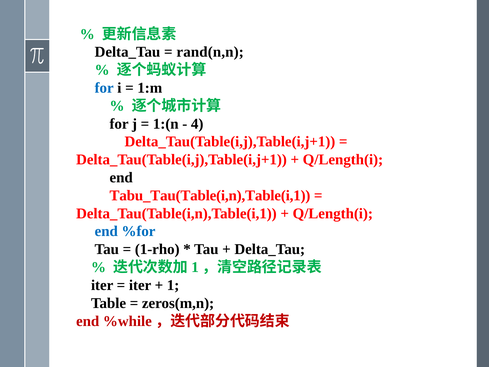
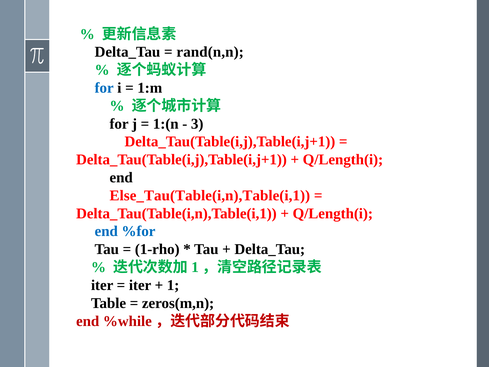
4: 4 -> 3 (197, 124)
Tabu_Tau(Table(i,n),Table(i,1: Tabu_Tau(Table(i,n),Table(i,1 -> Else_Tau(Table(i,n),Table(i,1 (210, 195)
